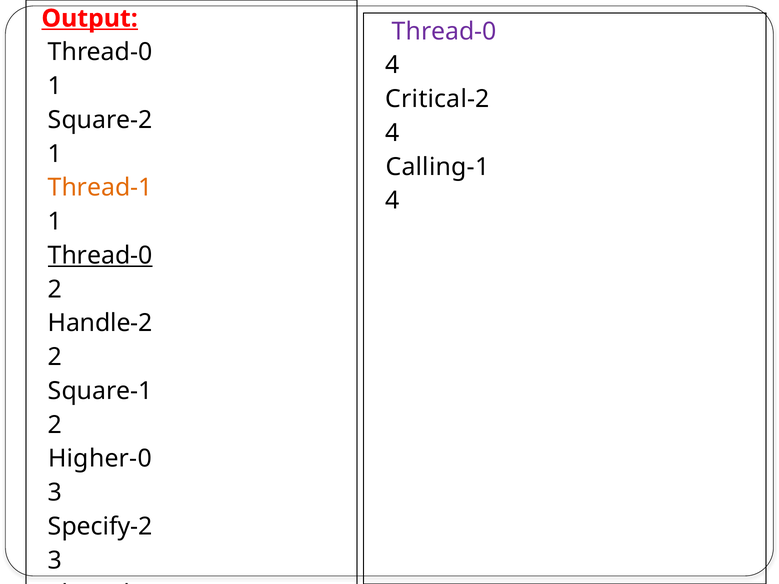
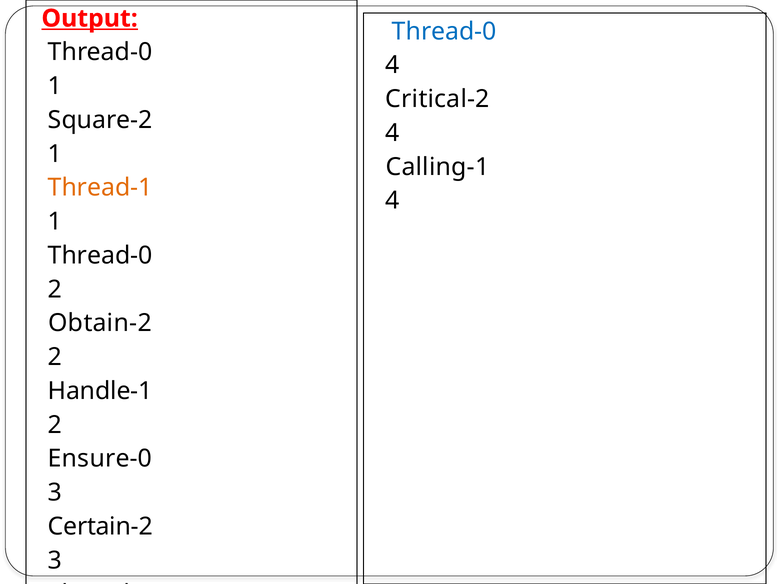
Thread-0 colour: purple -> blue (444, 31)
Thread-0 underline: present -> none (100, 256)
Handle-2: Handle-2 -> Obtain-2 (100, 323)
Square-1: Square-1 -> Handle-1 (100, 391)
Higher-0: Higher-0 -> Ensure-0 (100, 459)
Specify-2: Specify-2 -> Certain-2 (100, 527)
